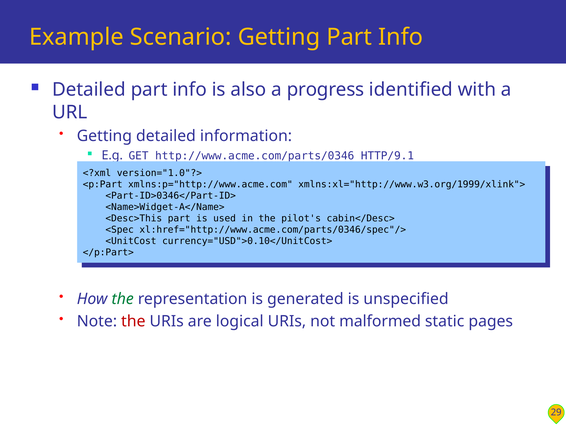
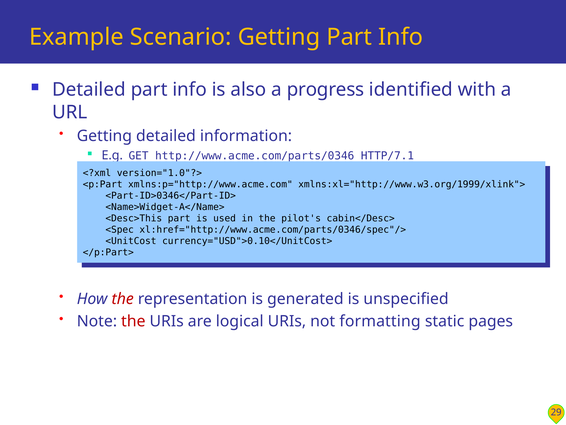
HTTP/9.1: HTTP/9.1 -> HTTP/7.1 (387, 156)
the colour: green -> red (123, 299)
malformed: malformed -> formatting (380, 321)
